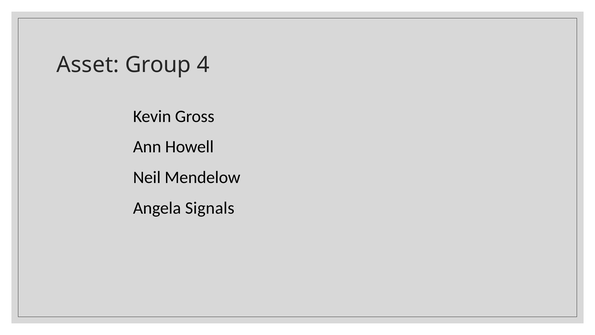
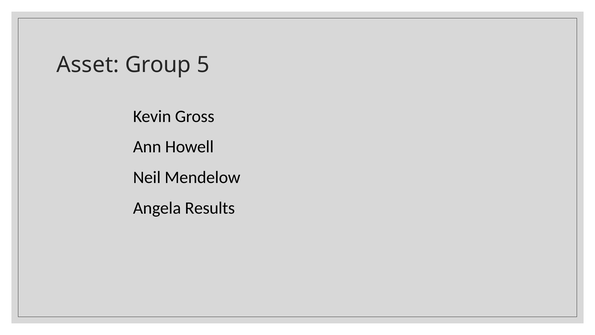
4: 4 -> 5 (203, 65)
Signals: Signals -> Results (210, 208)
